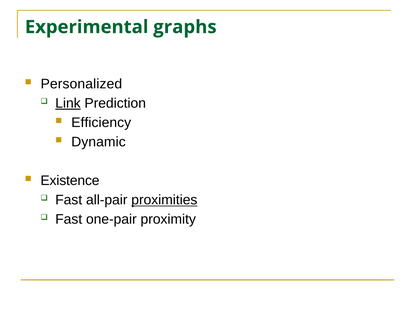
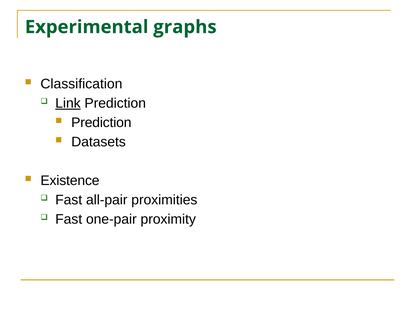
Personalized: Personalized -> Classification (81, 84)
Efficiency: Efficiency -> Prediction (101, 123)
Dynamic: Dynamic -> Datasets (99, 142)
proximities underline: present -> none (164, 200)
